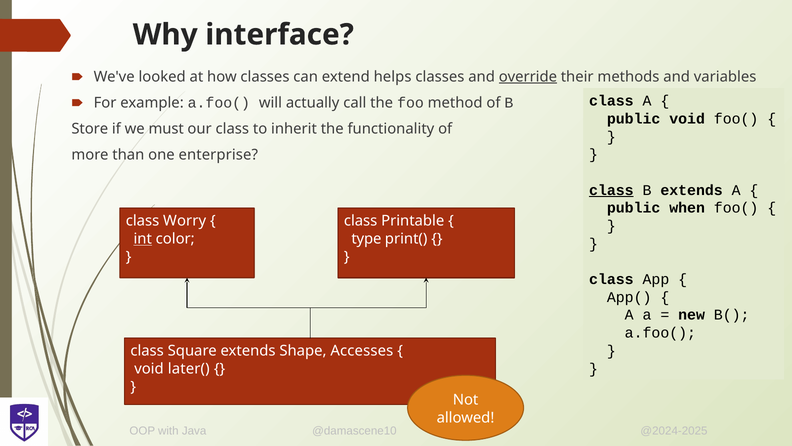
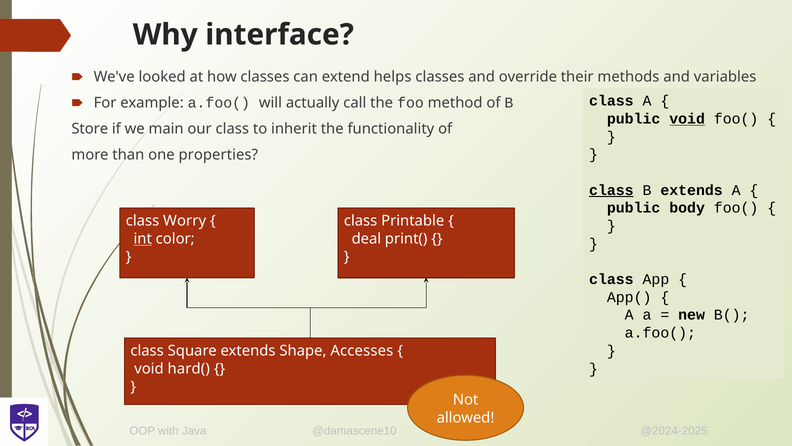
override underline: present -> none (528, 77)
void underline: none -> present (687, 119)
must: must -> main (166, 129)
enterprise: enterprise -> properties (218, 155)
when: when -> body (687, 208)
type: type -> deal (366, 239)
later(: later( -> hard( (189, 368)
